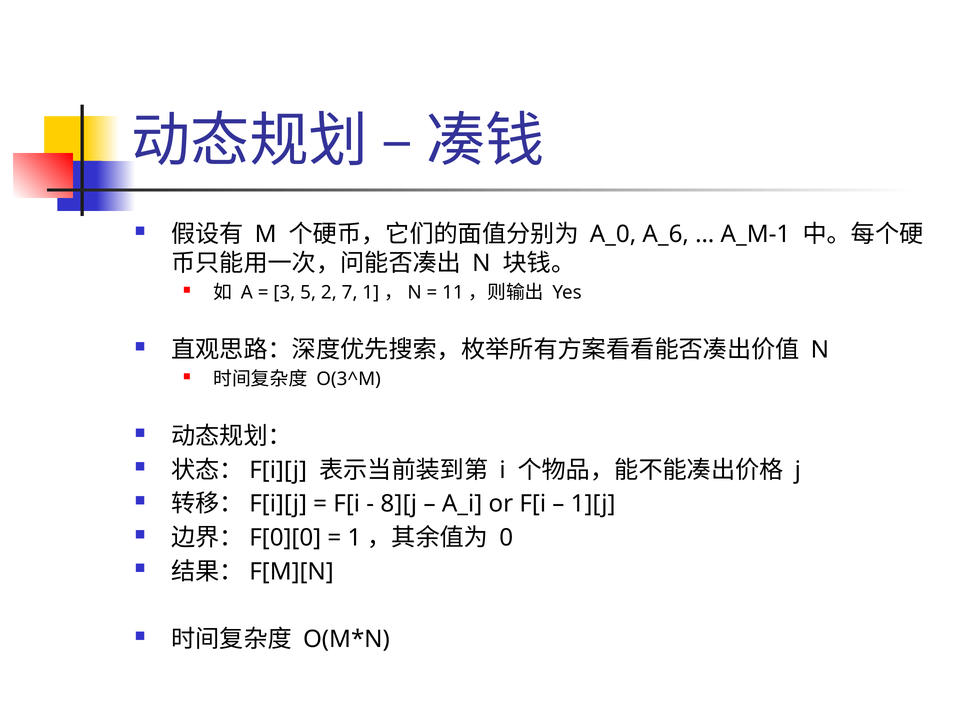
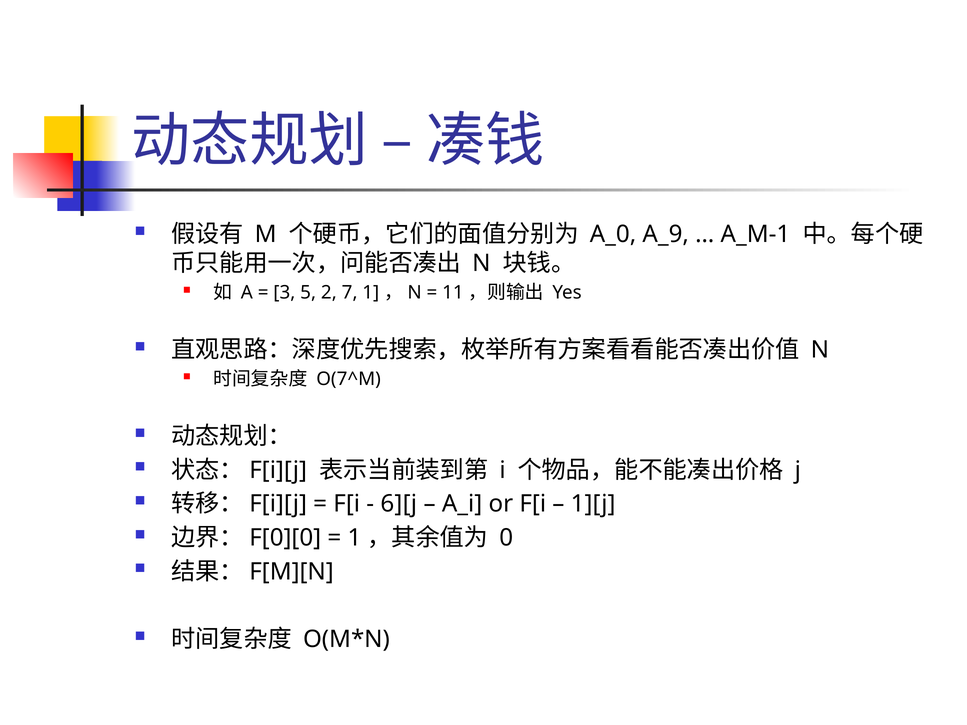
A_6: A_6 -> A_9 (666, 234)
O(3^M: O(3^M -> O(7^M (349, 379)
8][j: 8][j -> 6][j (399, 504)
